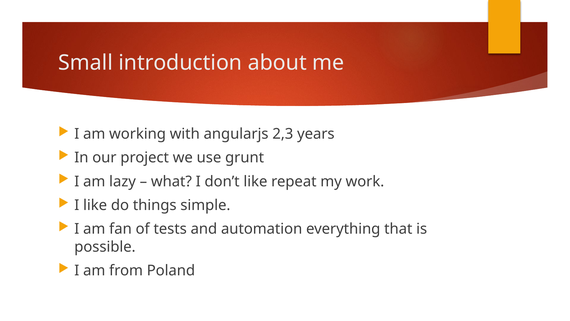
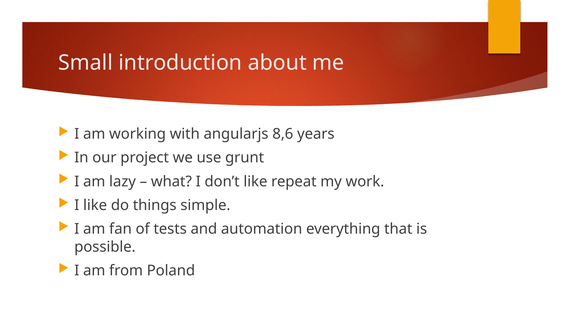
2,3: 2,3 -> 8,6 (283, 134)
